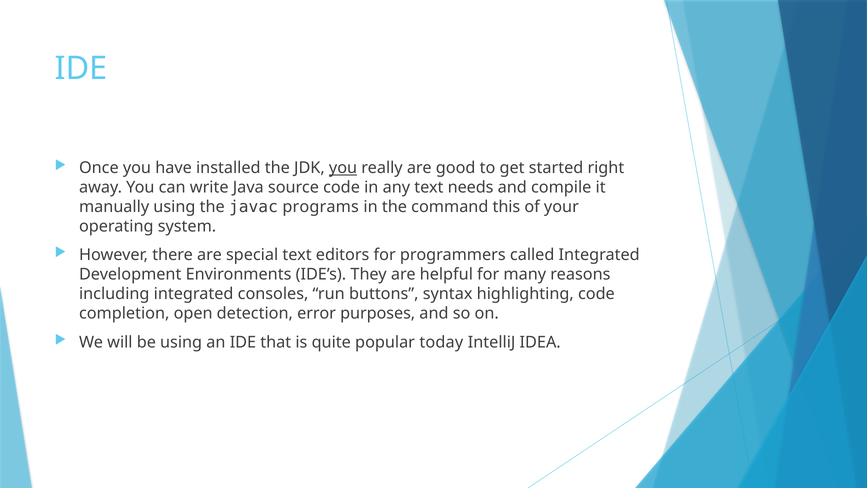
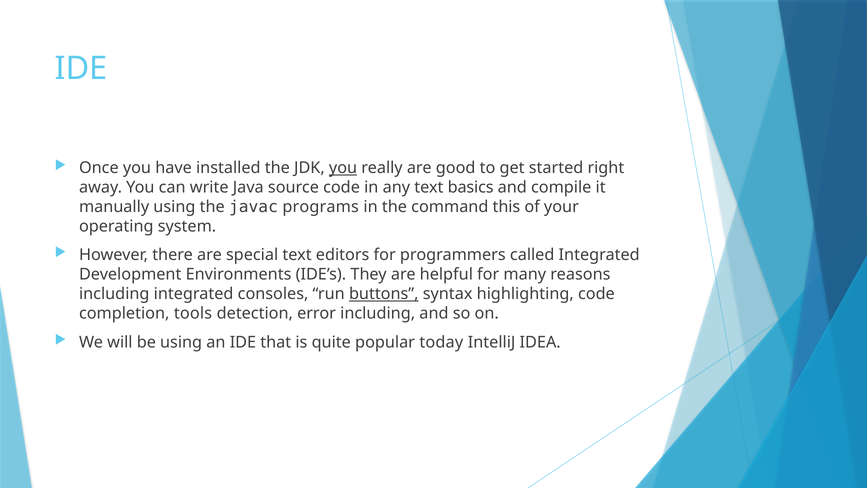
needs: needs -> basics (471, 187)
buttons underline: none -> present (384, 294)
open: open -> tools (193, 313)
error purposes: purposes -> including (378, 313)
